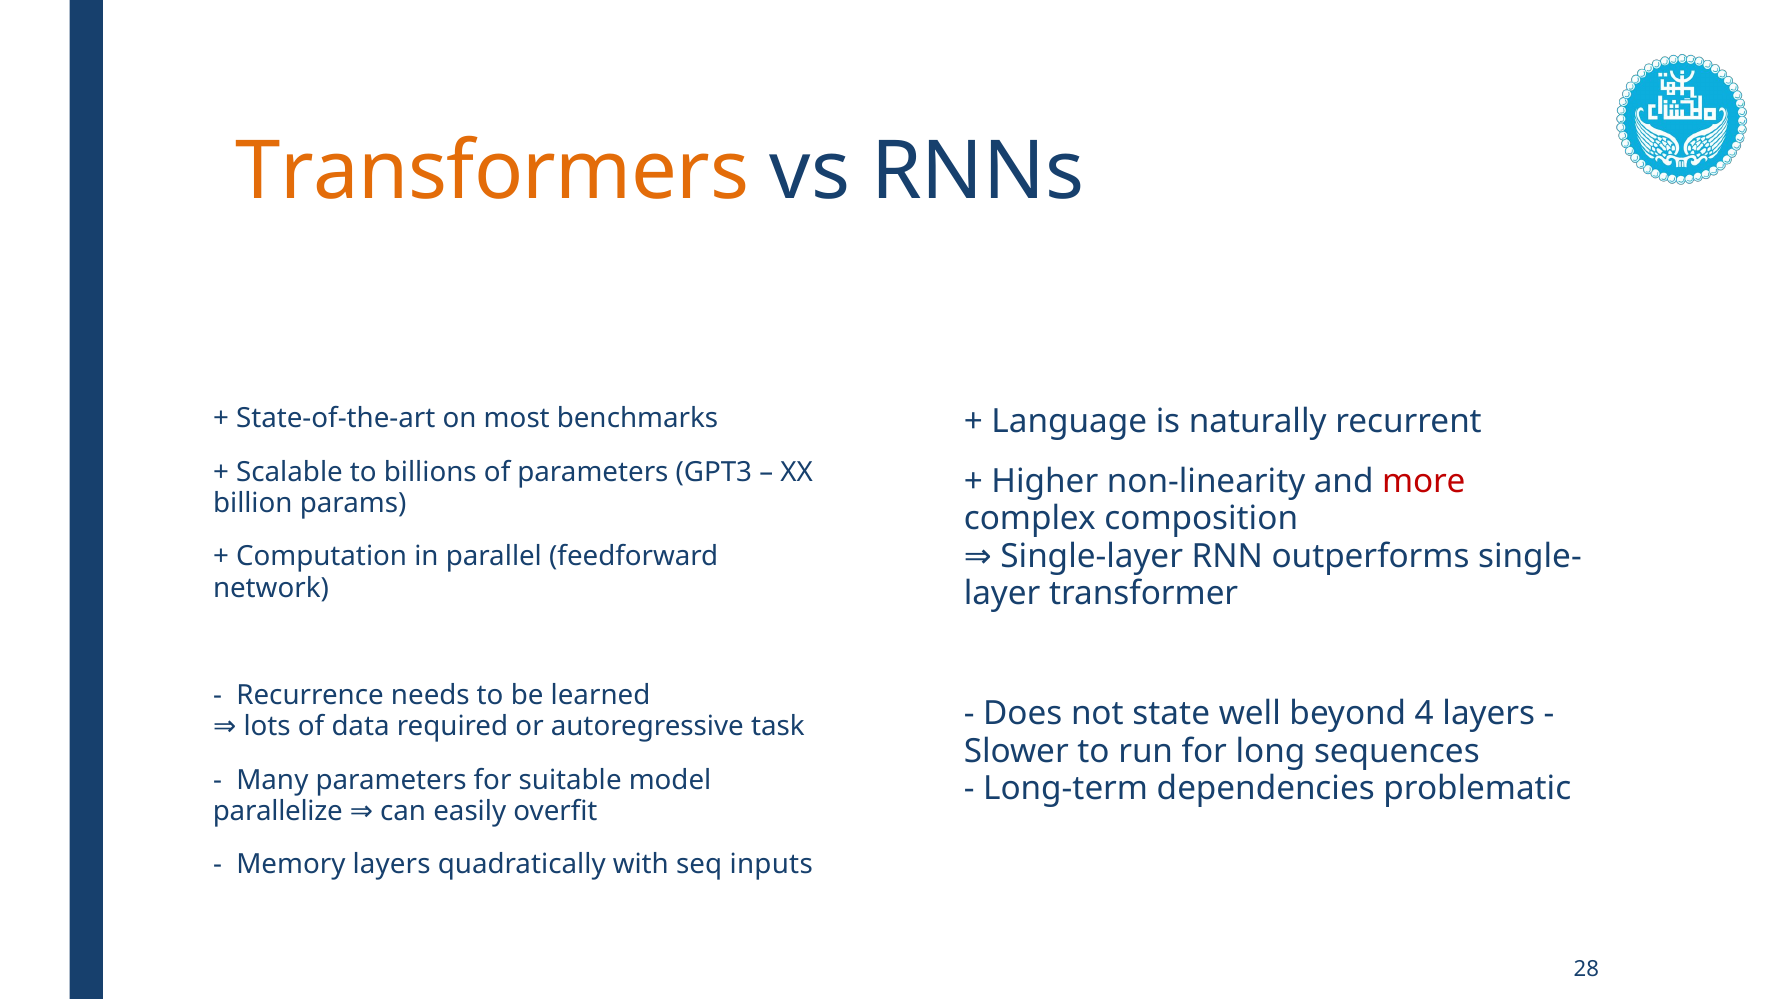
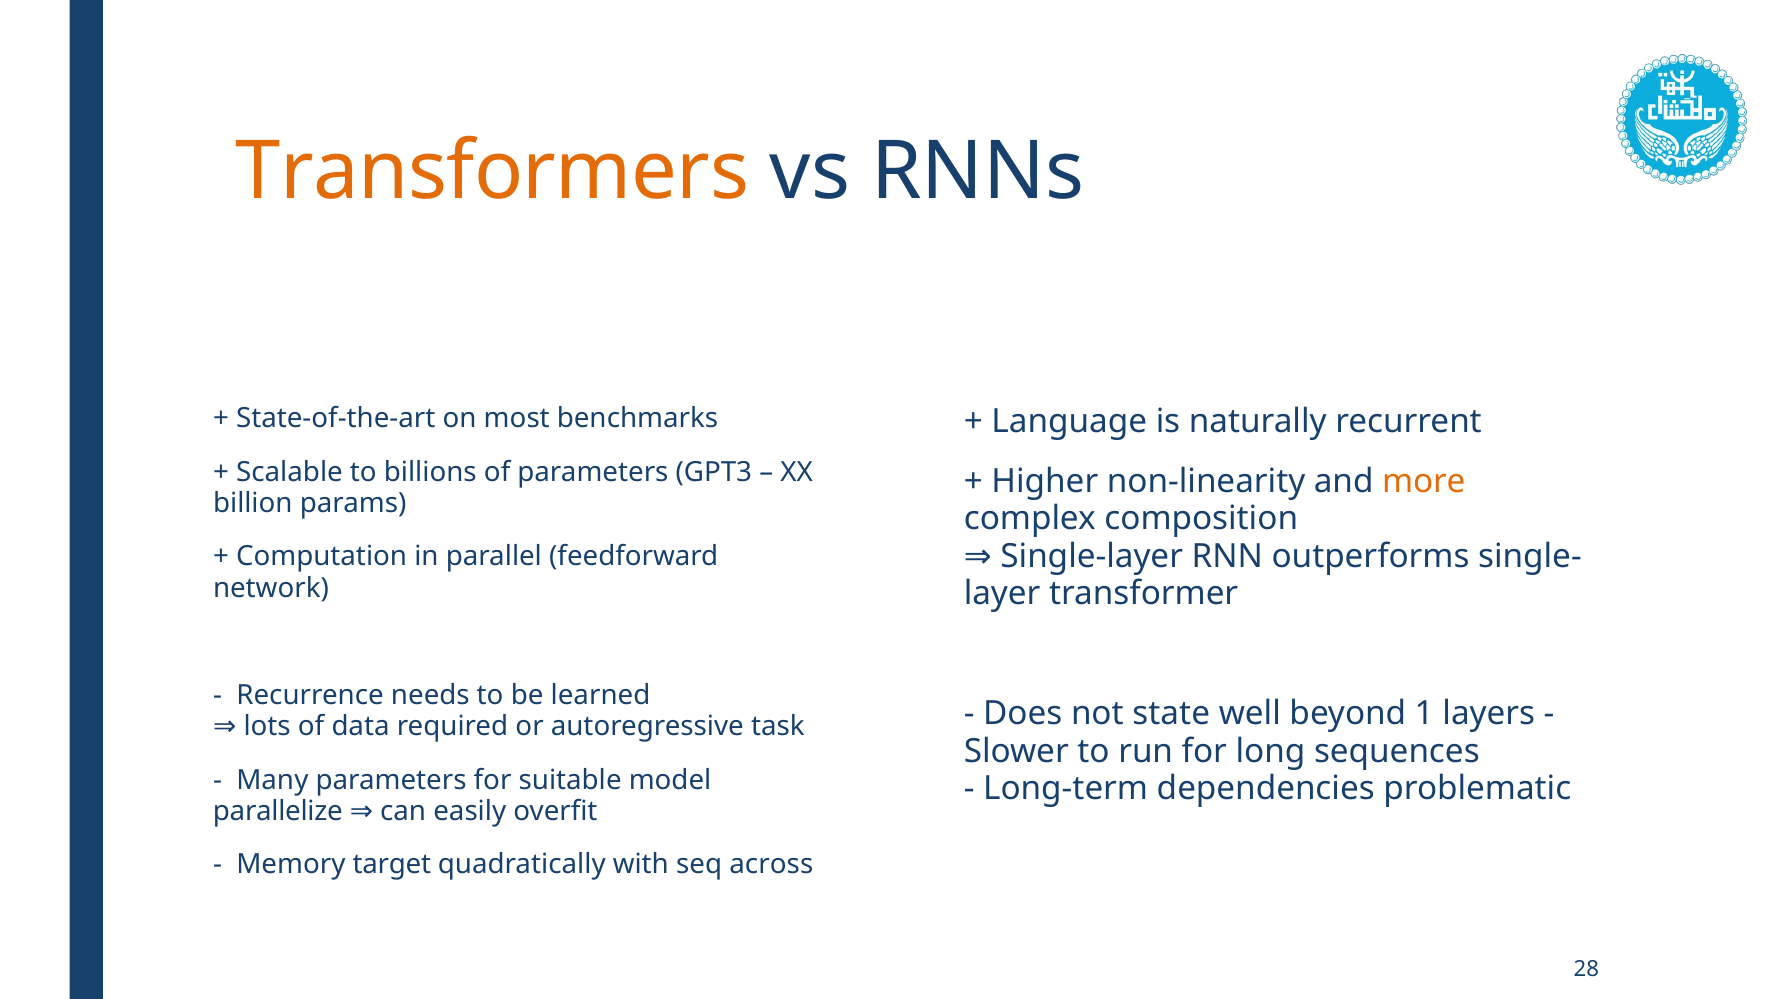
more colour: red -> orange (1424, 481)
4: 4 -> 1 (1424, 713)
Memory layers: layers -> target (392, 865)
inputs: inputs -> across (771, 865)
